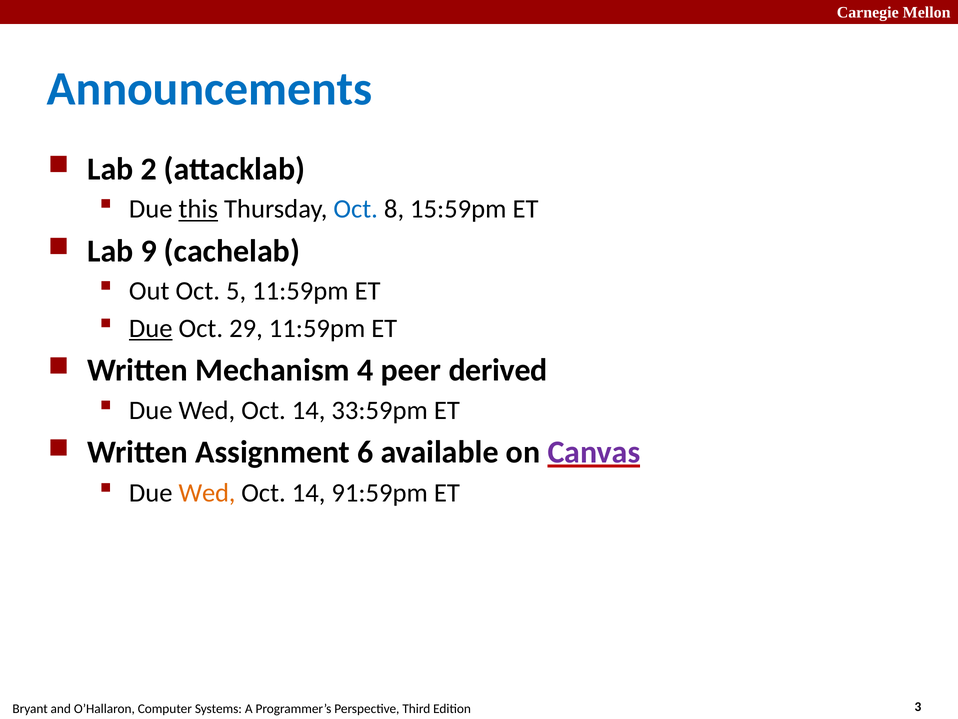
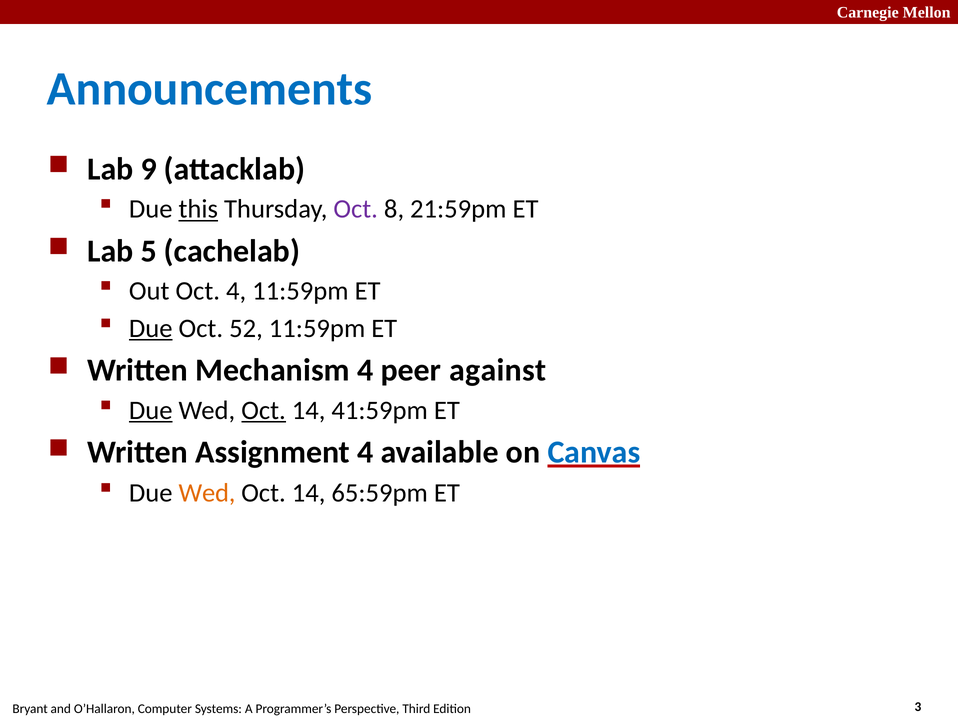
2: 2 -> 9 (149, 169)
Oct colour: blue -> purple (356, 209)
15:59pm: 15:59pm -> 21:59pm (458, 209)
9: 9 -> 5 (149, 251)
Oct 5: 5 -> 4 (236, 291)
29: 29 -> 52 (246, 328)
derived: derived -> against (498, 370)
Due underline: none -> present (151, 410)
Oct underline: none -> present (264, 410)
33:59pm: 33:59pm -> 41:59pm (380, 410)
Assignment 6: 6 -> 4 (365, 452)
Canvas colour: purple -> blue (594, 452)
91:59pm: 91:59pm -> 65:59pm (380, 493)
